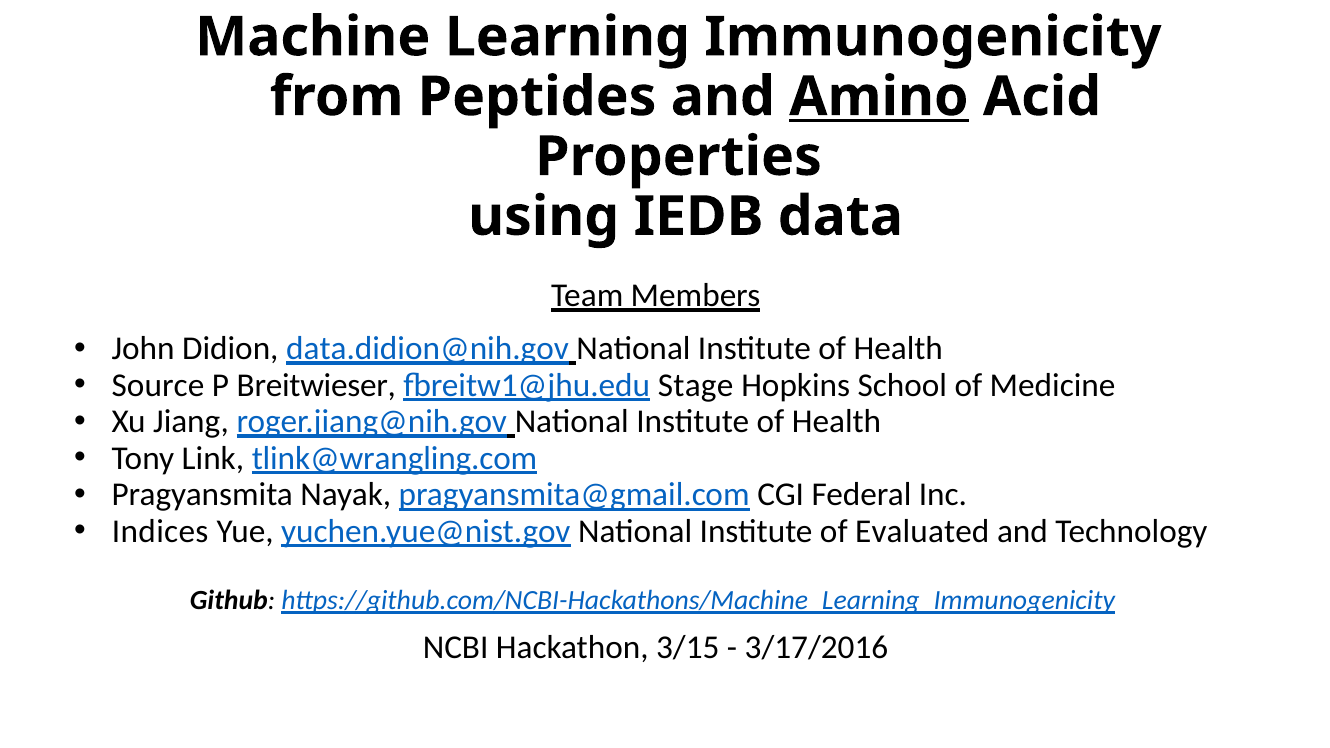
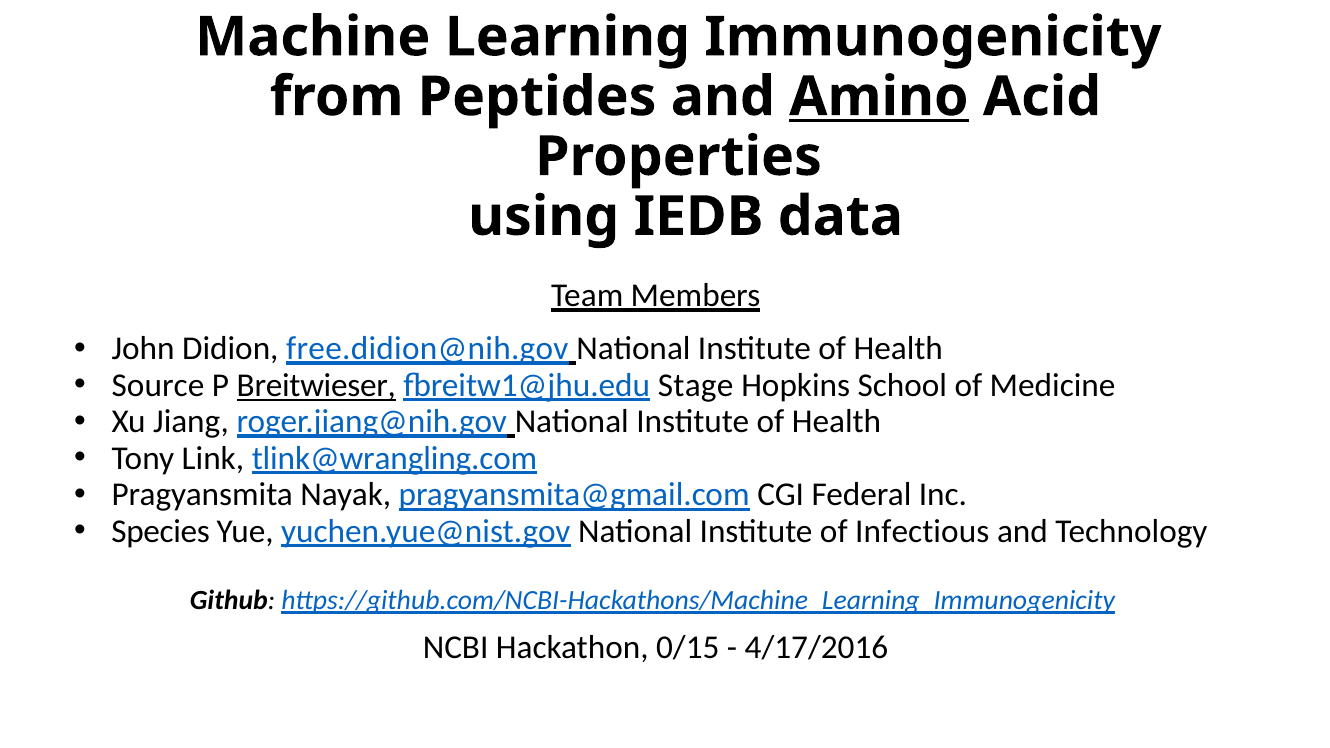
data.didion@nih.gov: data.didion@nih.gov -> free.didion@nih.gov (427, 349)
Breitwieser underline: none -> present (316, 385)
Indices: Indices -> Species (161, 531)
Evaluated: Evaluated -> Infectious (922, 531)
3/15: 3/15 -> 0/15 (688, 648)
3/17/2016: 3/17/2016 -> 4/17/2016 (816, 648)
